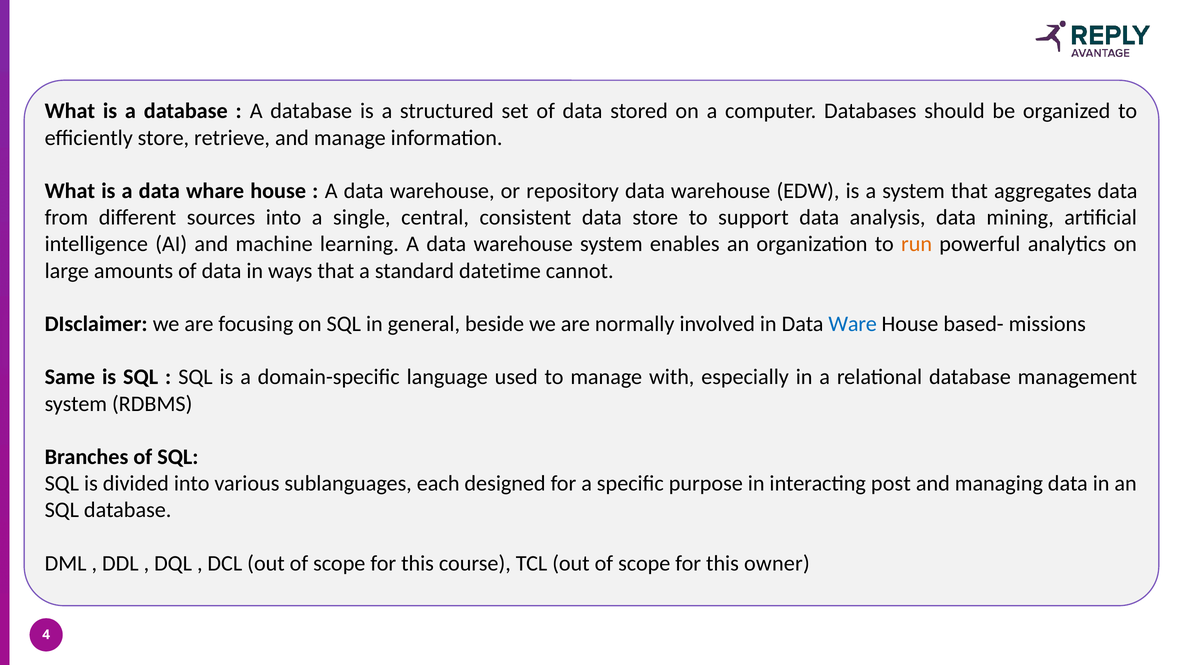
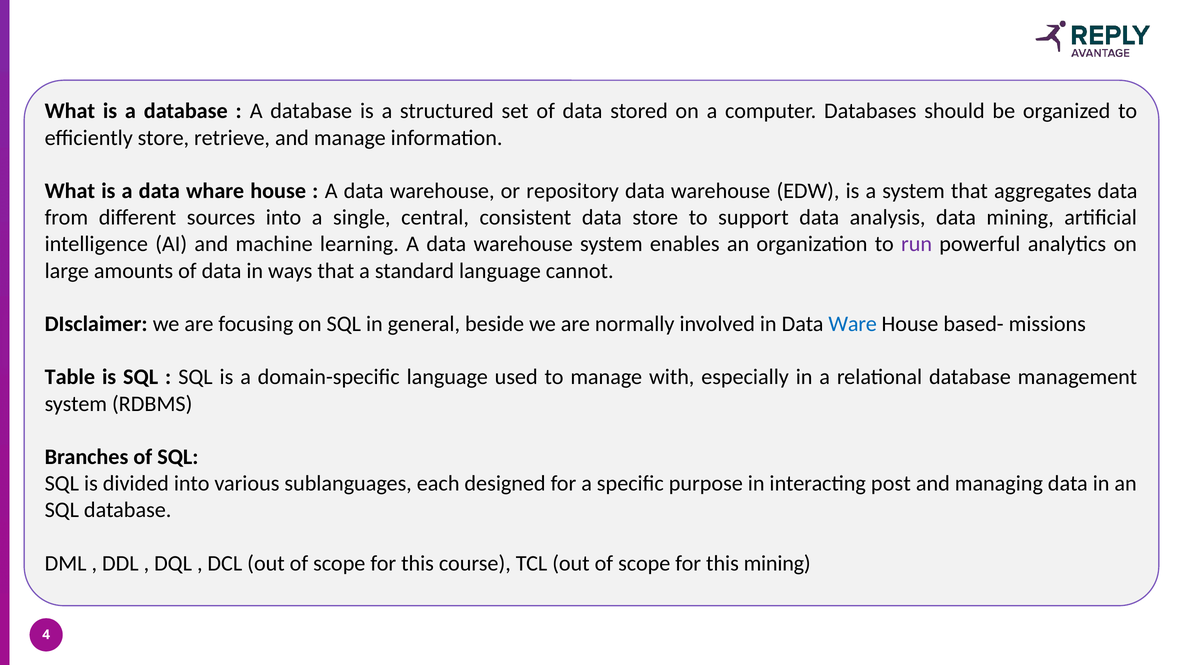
run colour: orange -> purple (917, 244)
standard datetime: datetime -> language (500, 271)
Same: Same -> Table (70, 377)
this owner: owner -> mining (777, 564)
